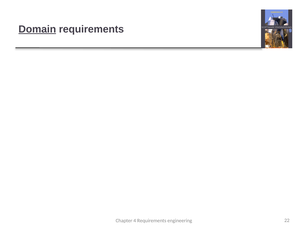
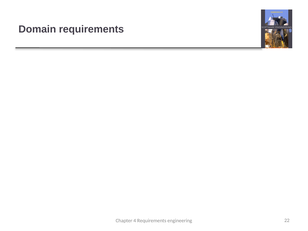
Domain underline: present -> none (37, 29)
